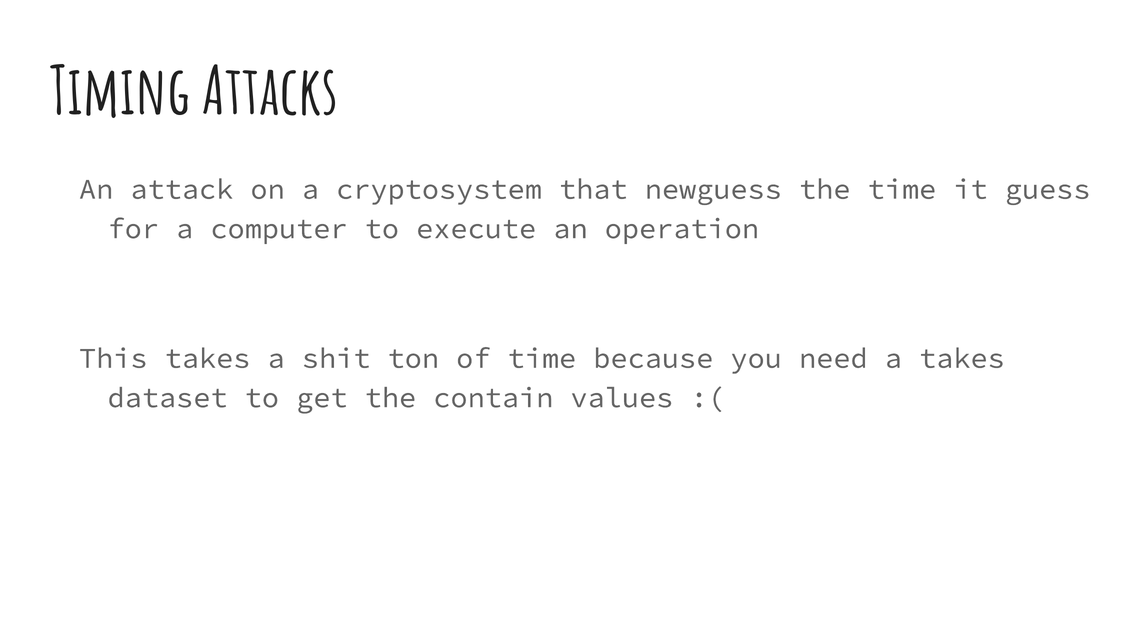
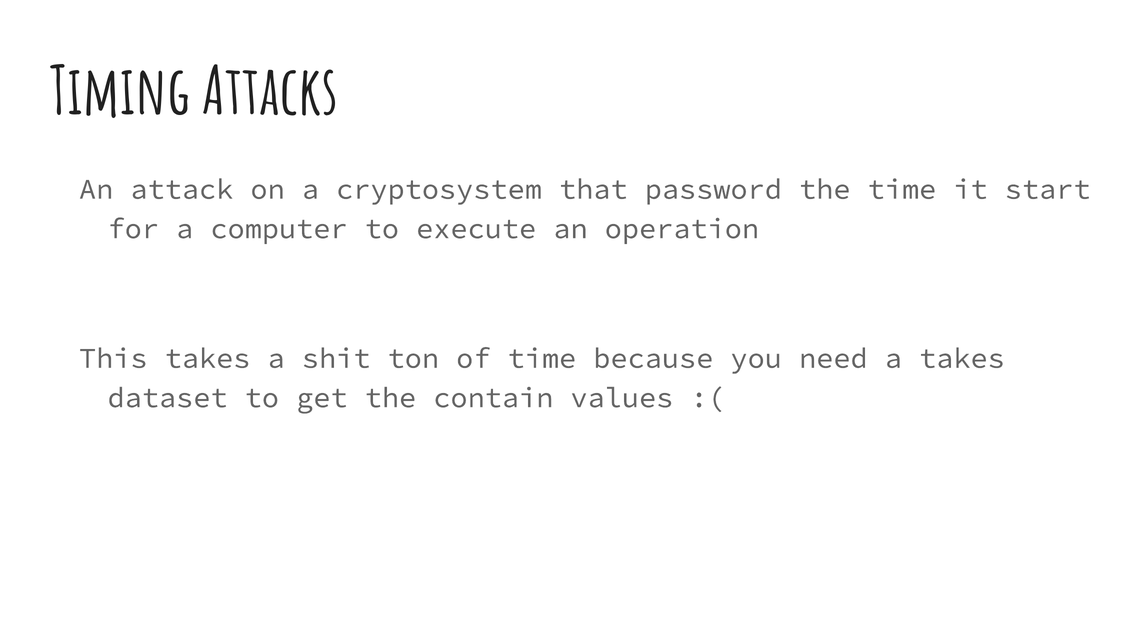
newguess: newguess -> password (713, 189)
guess: guess -> start (1048, 189)
